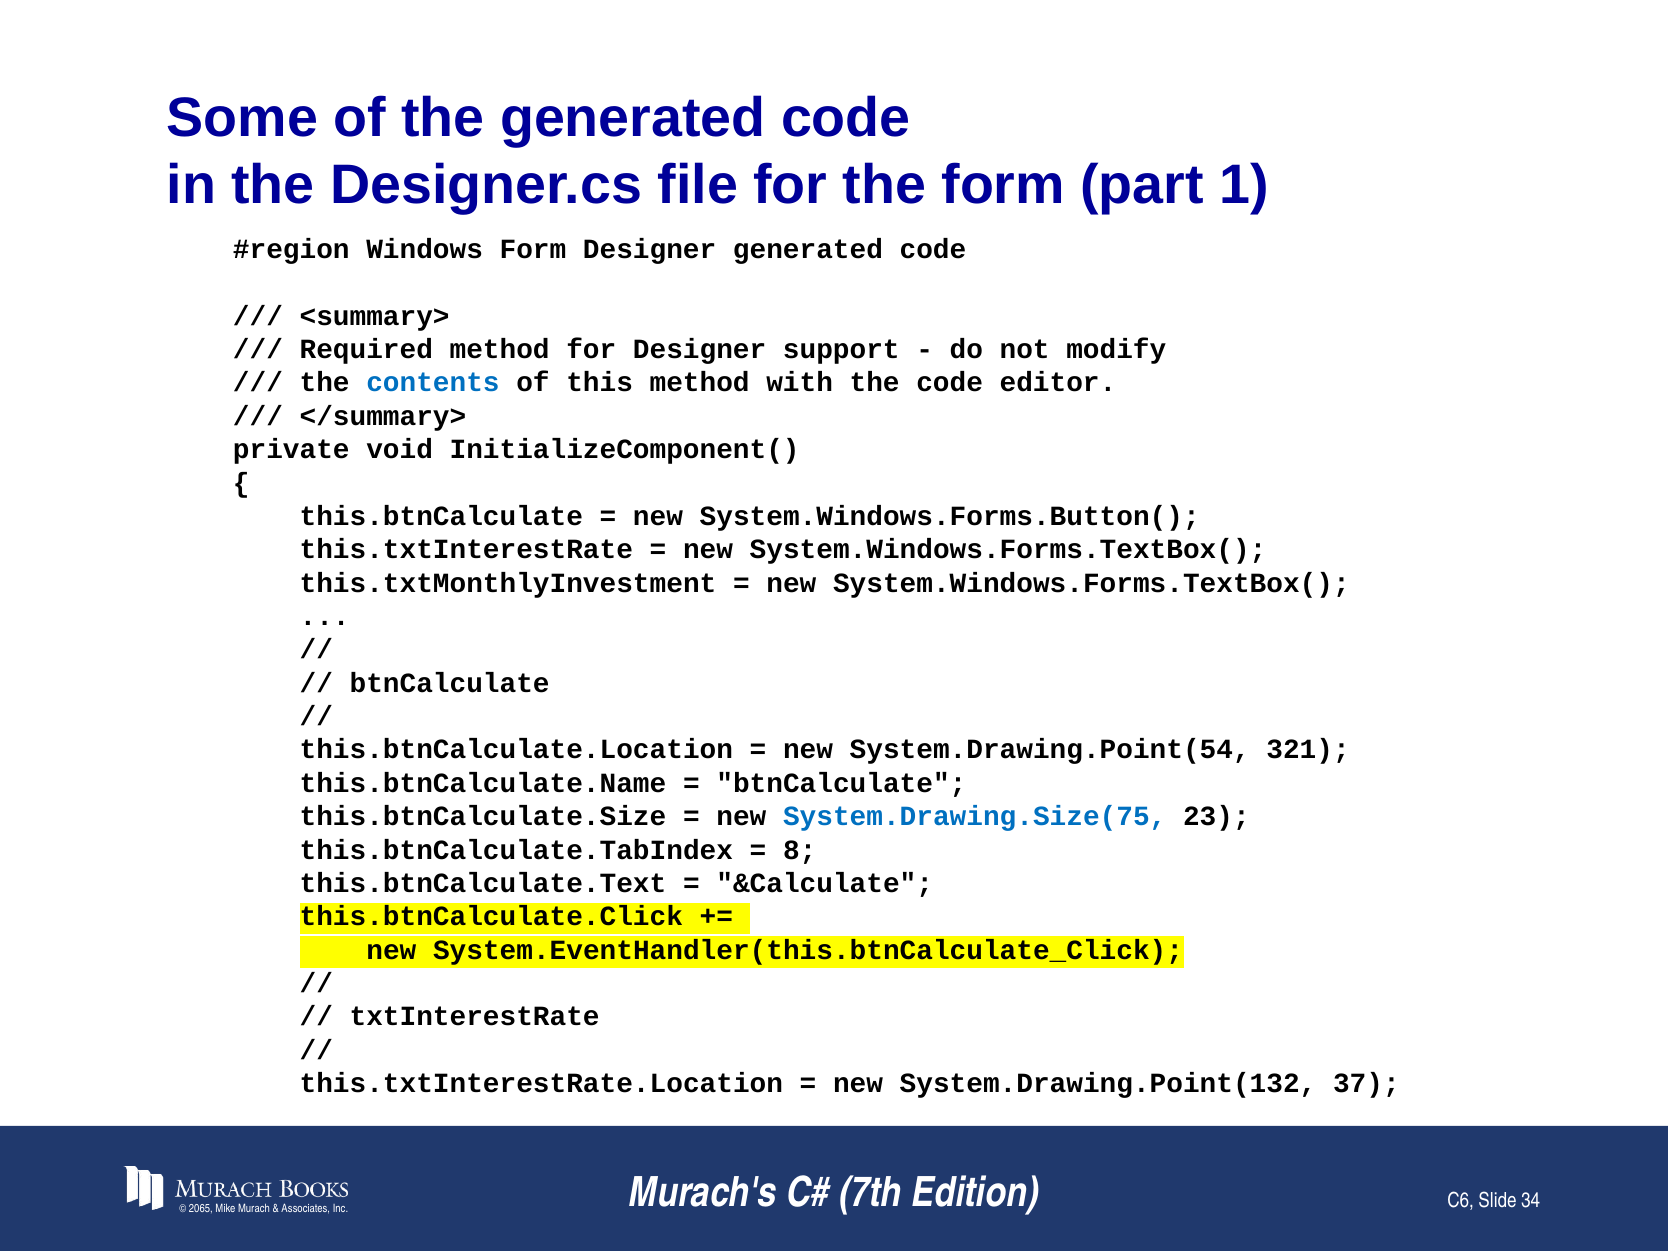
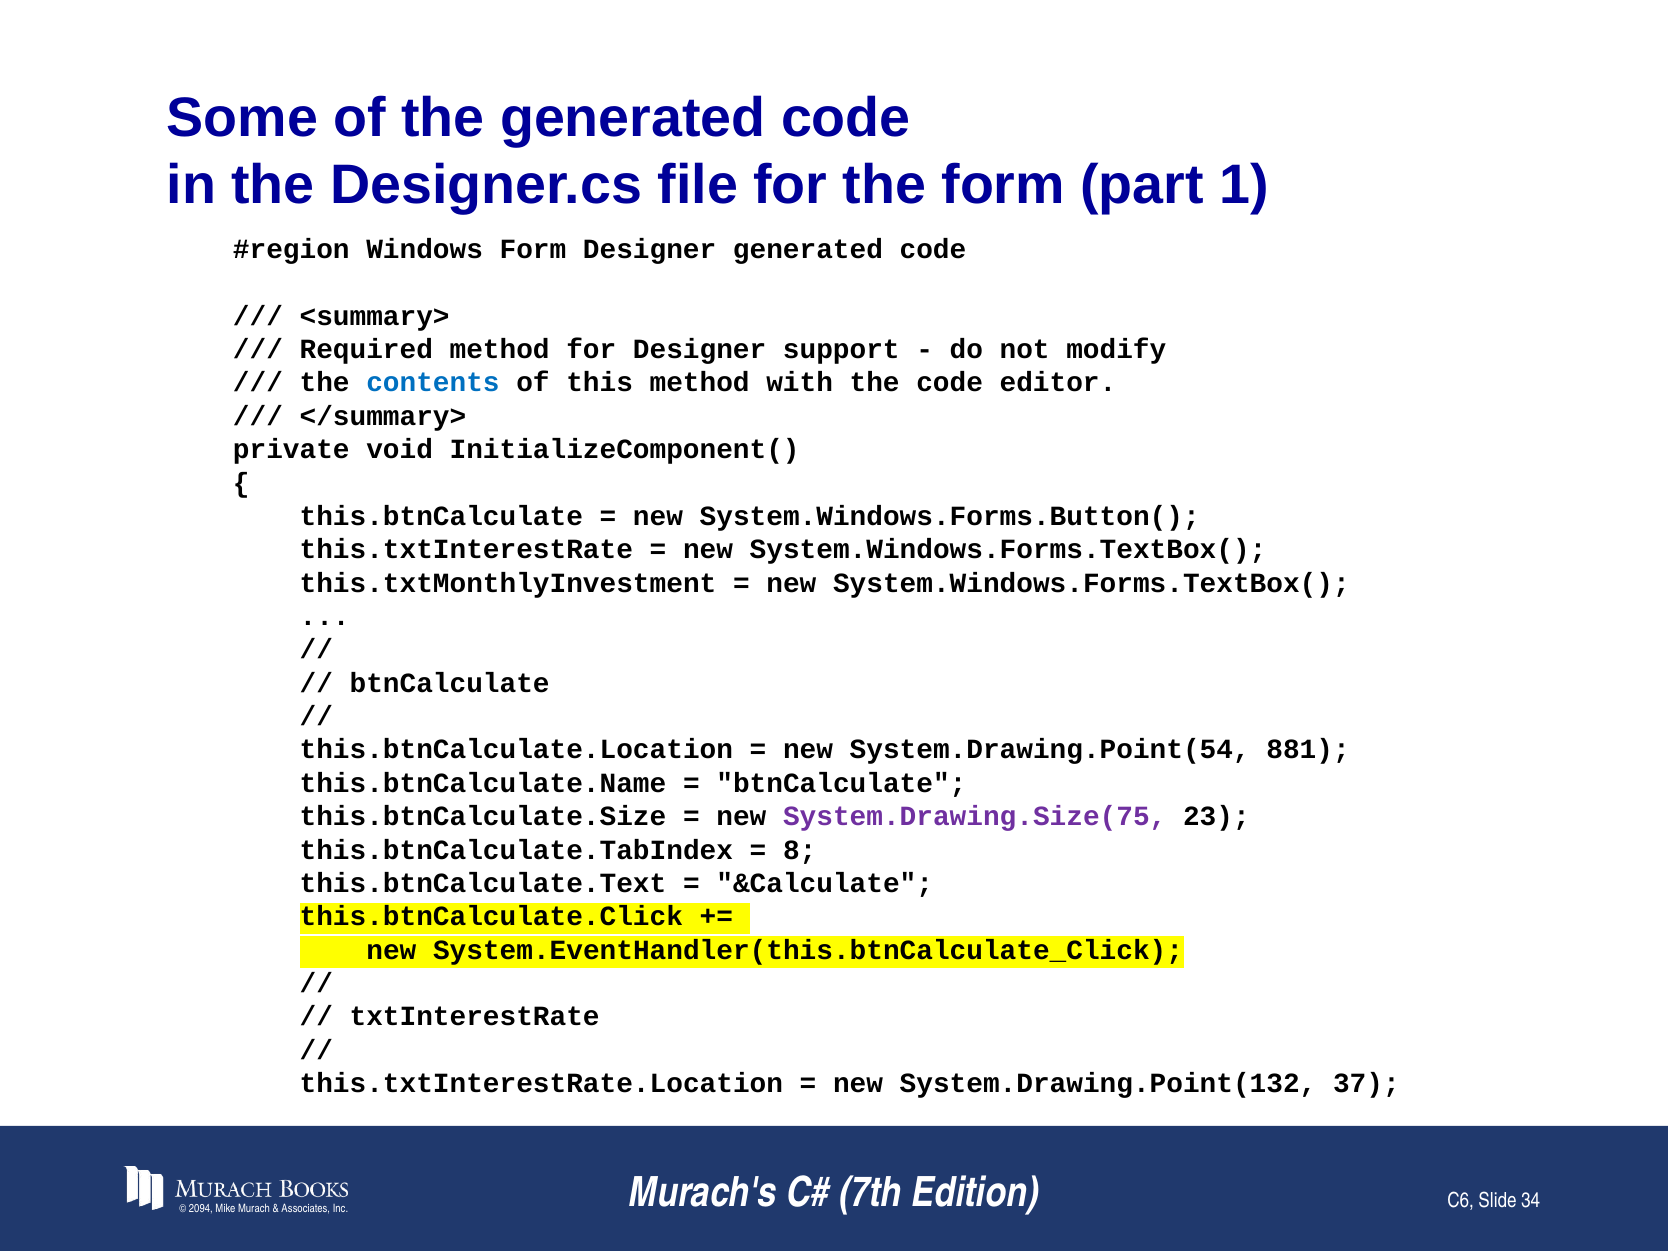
321: 321 -> 881 (1308, 750)
System.Drawing.Size(75 colour: blue -> purple (975, 816)
2065: 2065 -> 2094 (201, 1209)
